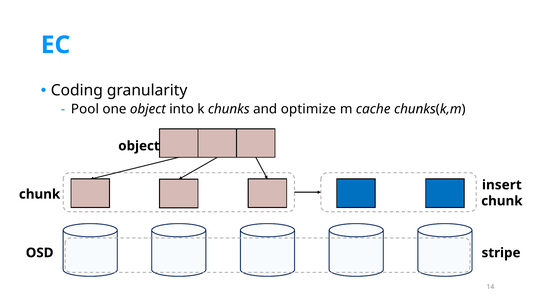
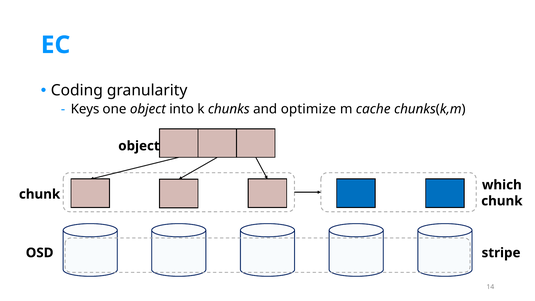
Pool: Pool -> Keys (85, 109)
insert: insert -> which (502, 185)
